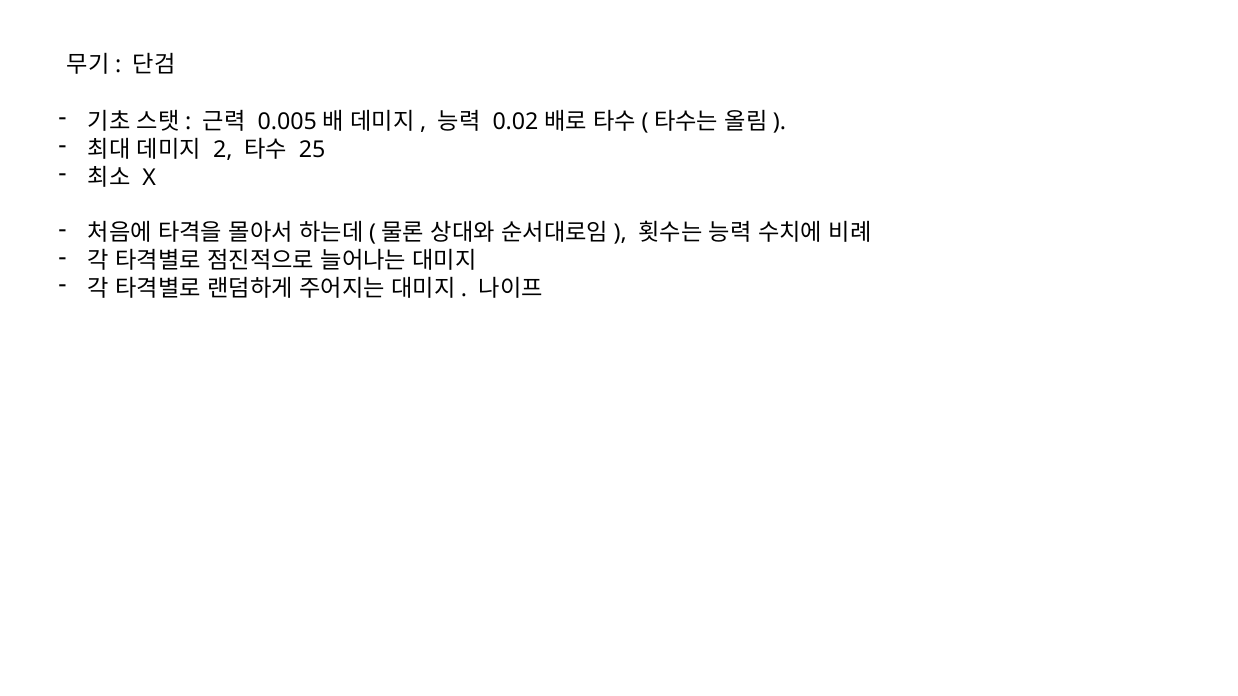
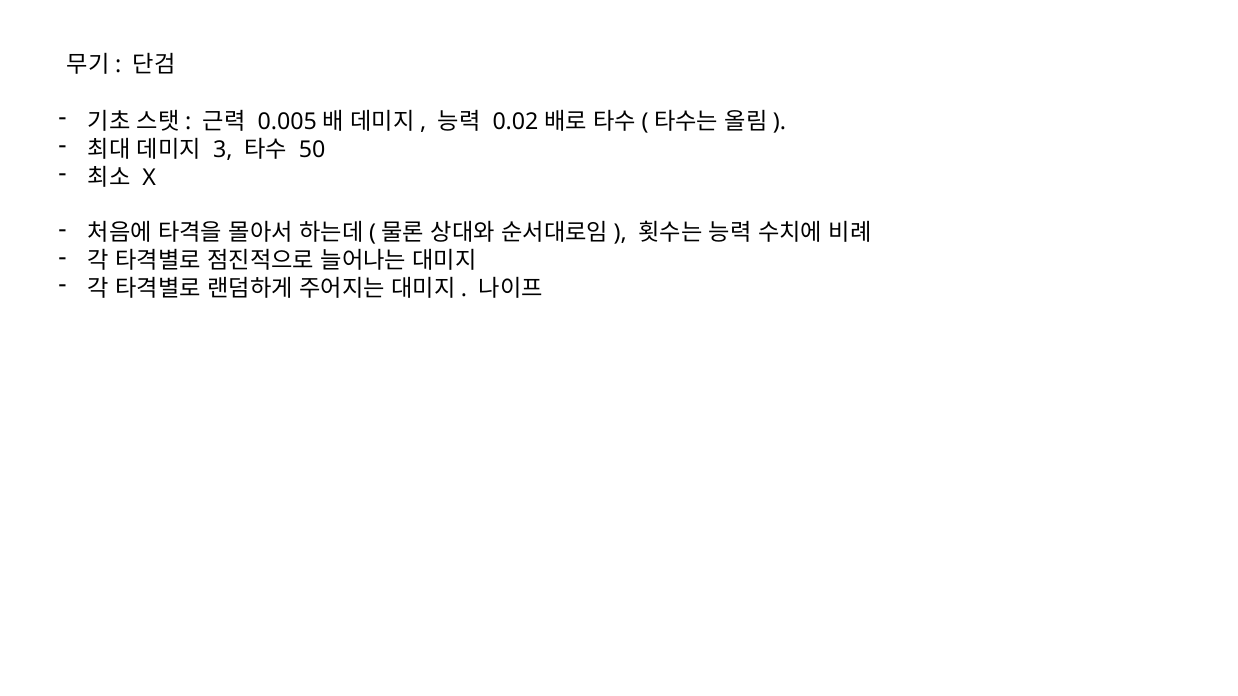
2: 2 -> 3 (223, 150)
25: 25 -> 50 (312, 150)
